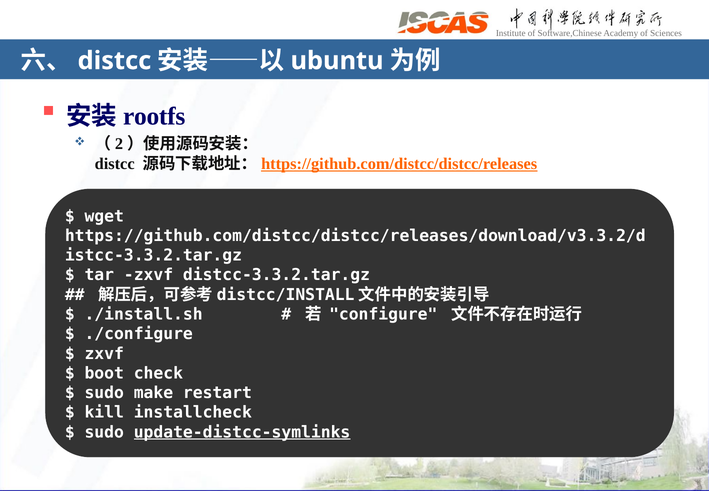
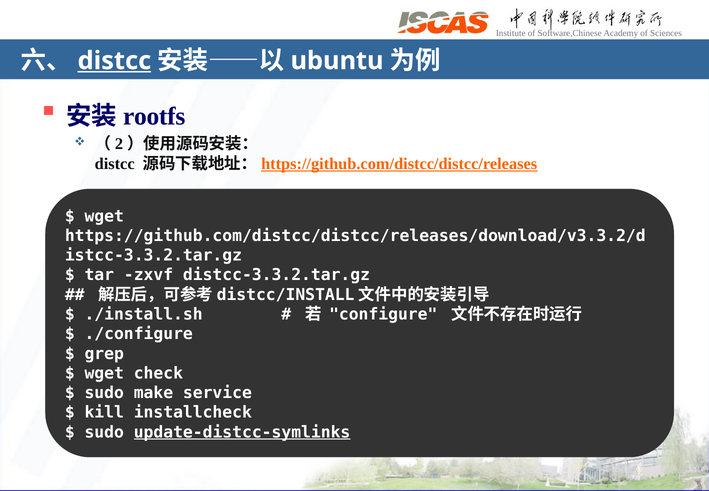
distcc underline: none -> present (114, 61)
zxvf: zxvf -> grep (104, 353)
boot: boot -> wget (104, 373)
restart: restart -> service (217, 393)
